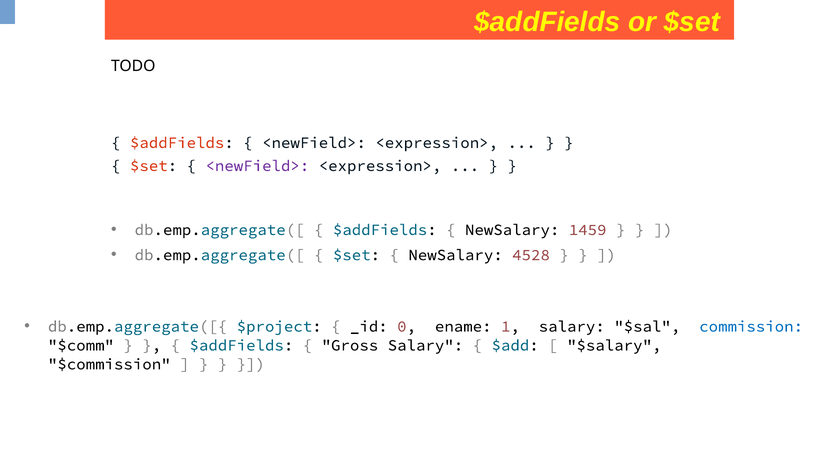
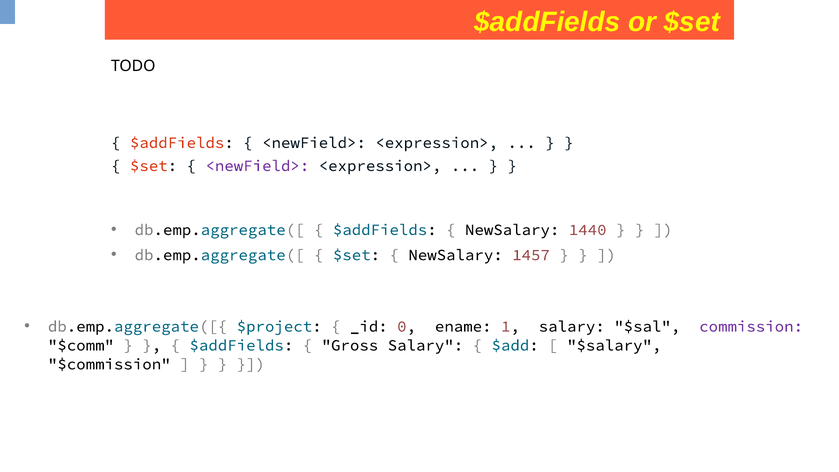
1459: 1459 -> 1440 (588, 230)
4528: 4528 -> 1457 (531, 255)
commission colour: blue -> purple (751, 326)
